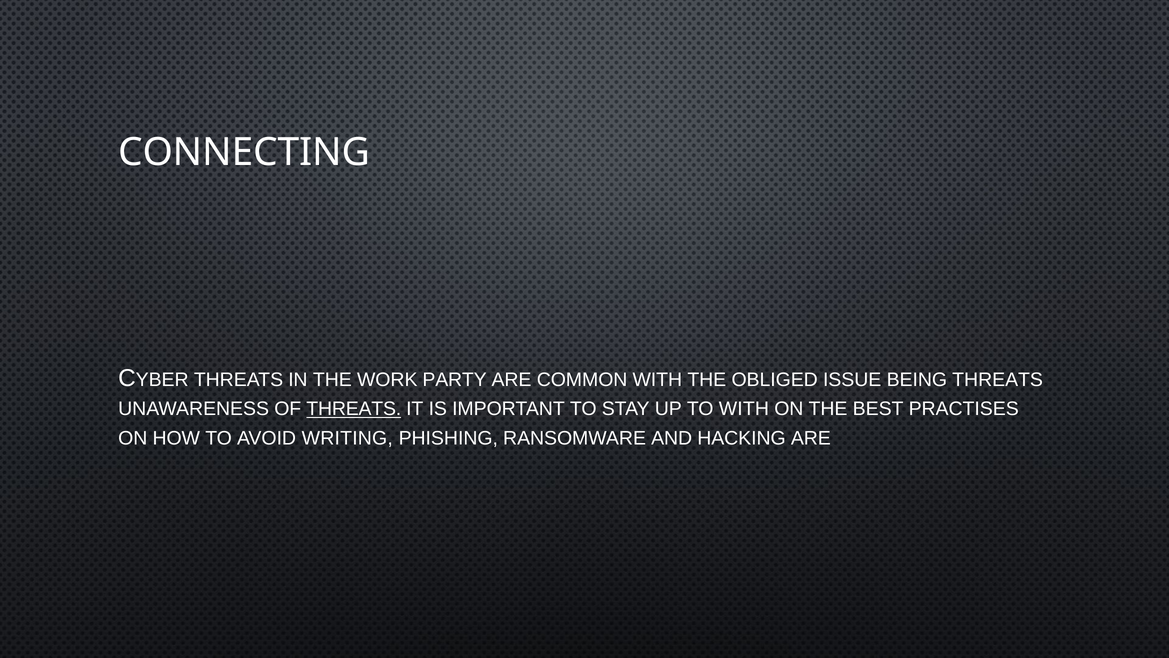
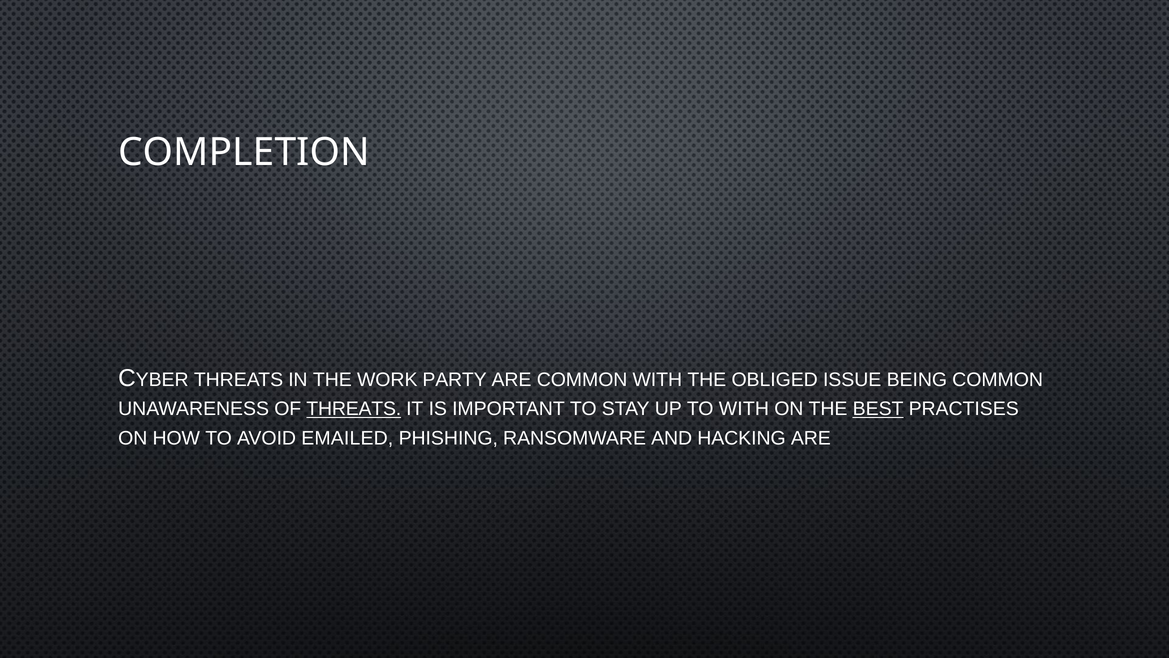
CONNECTING: CONNECTING -> COMPLETION (244, 152)
BEING THREATS: THREATS -> COMMON (998, 380)
BEST underline: none -> present (878, 409)
WRITING: WRITING -> EMAILED (347, 438)
